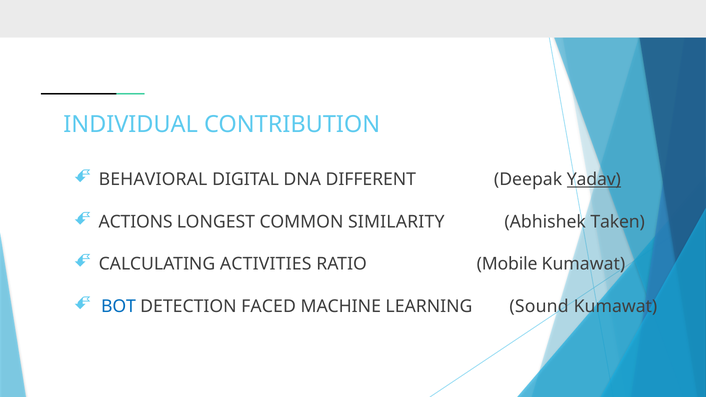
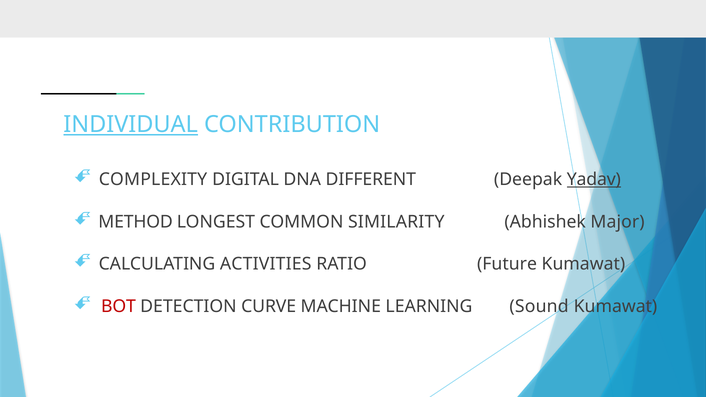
INDIVIDUAL underline: none -> present (131, 125)
BEHAVIORAL: BEHAVIORAL -> COMPLEXITY (153, 179)
ACTIONS: ACTIONS -> METHOD (136, 222)
Taken: Taken -> Major (618, 222)
Mobile: Mobile -> Future (507, 264)
BOT colour: blue -> red (118, 306)
FACED: FACED -> CURVE (269, 306)
